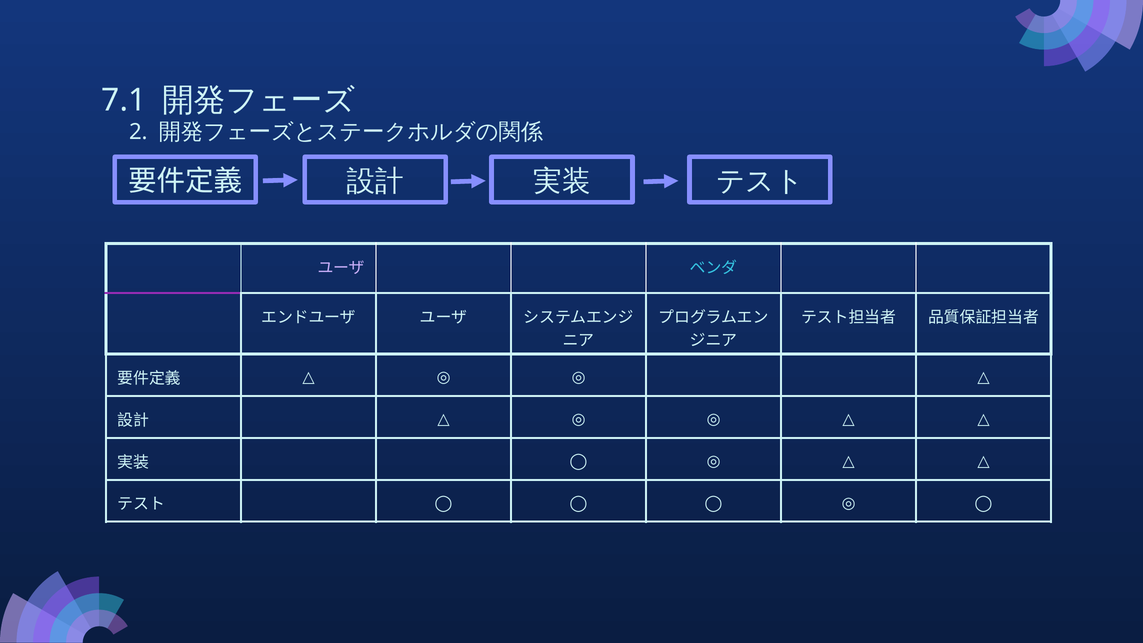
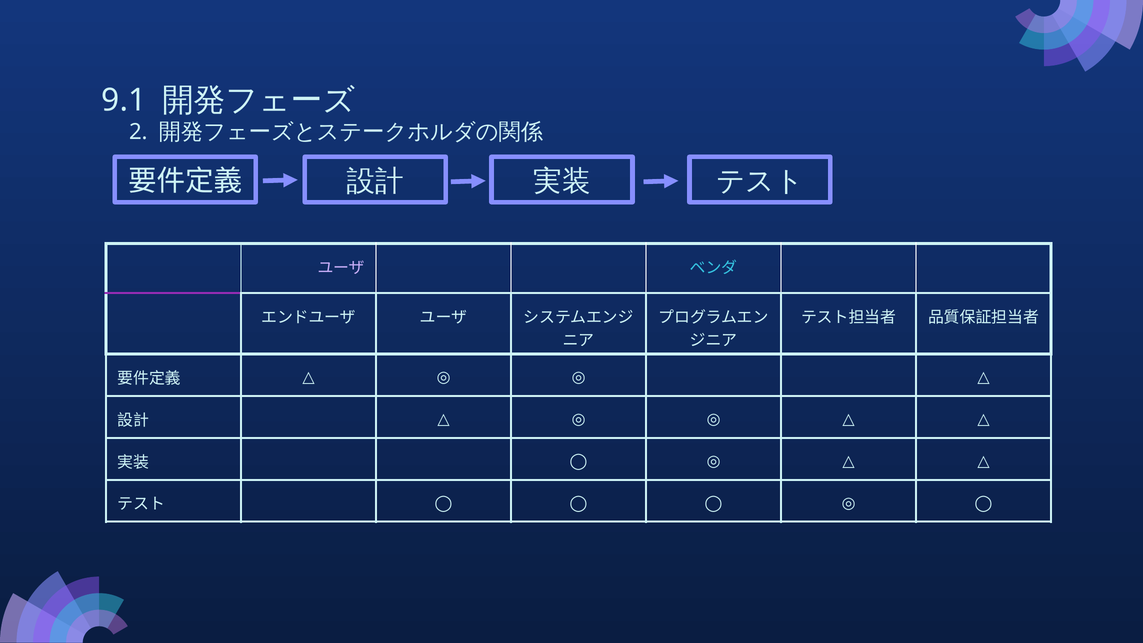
7.1: 7.1 -> 9.1 (124, 100)
